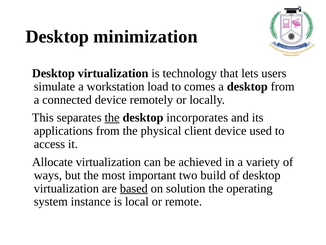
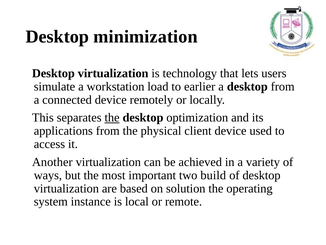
comes: comes -> earlier (200, 86)
incorporates: incorporates -> optimization (197, 117)
Allocate: Allocate -> Another (52, 162)
based underline: present -> none (134, 188)
